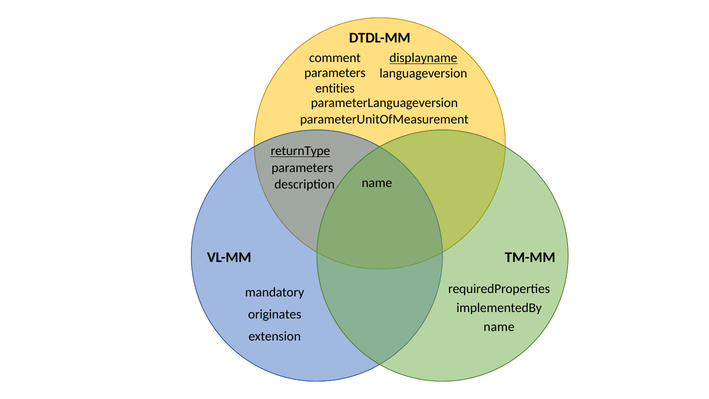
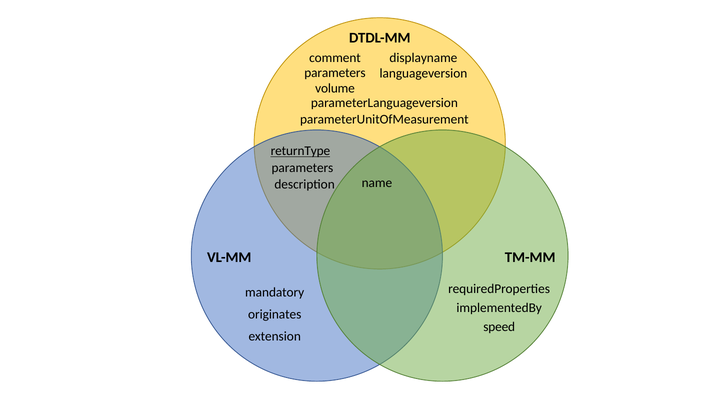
displayname underline: present -> none (423, 58)
entities: entities -> volume (335, 88)
name: name -> speed (499, 327)
